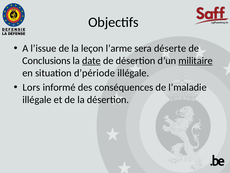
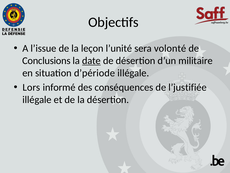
l’arme: l’arme -> l’unité (119, 48)
déserte: déserte -> volonté (170, 48)
militaire underline: present -> none (196, 61)
l’maladie: l’maladie -> l’justifiée (188, 87)
